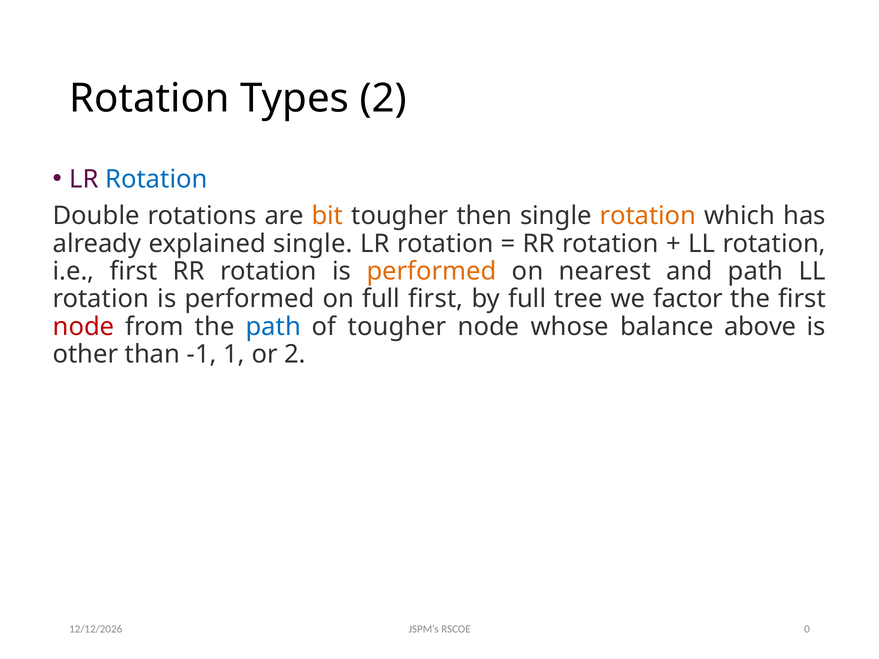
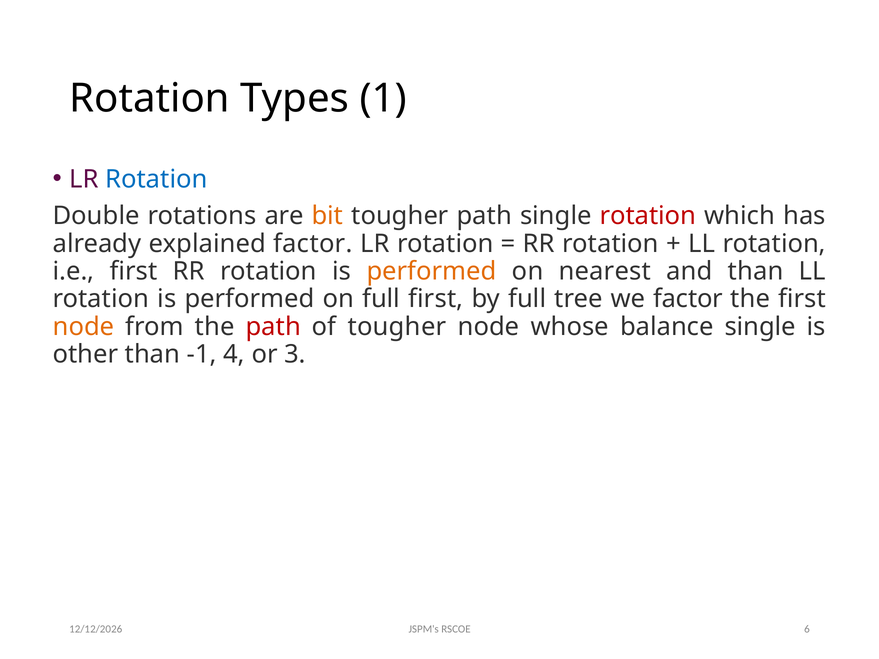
Types 2: 2 -> 1 (383, 99)
tougher then: then -> path (484, 216)
rotation colour: orange -> red (648, 216)
explained single: single -> factor (313, 244)
and path: path -> than (756, 271)
node colour: red -> orange (83, 327)
path colour: blue -> red (273, 327)
balance above: above -> single (760, 327)
1: 1 -> 4 (234, 354)
or 2: 2 -> 3 (295, 354)
0: 0 -> 6 (807, 629)
